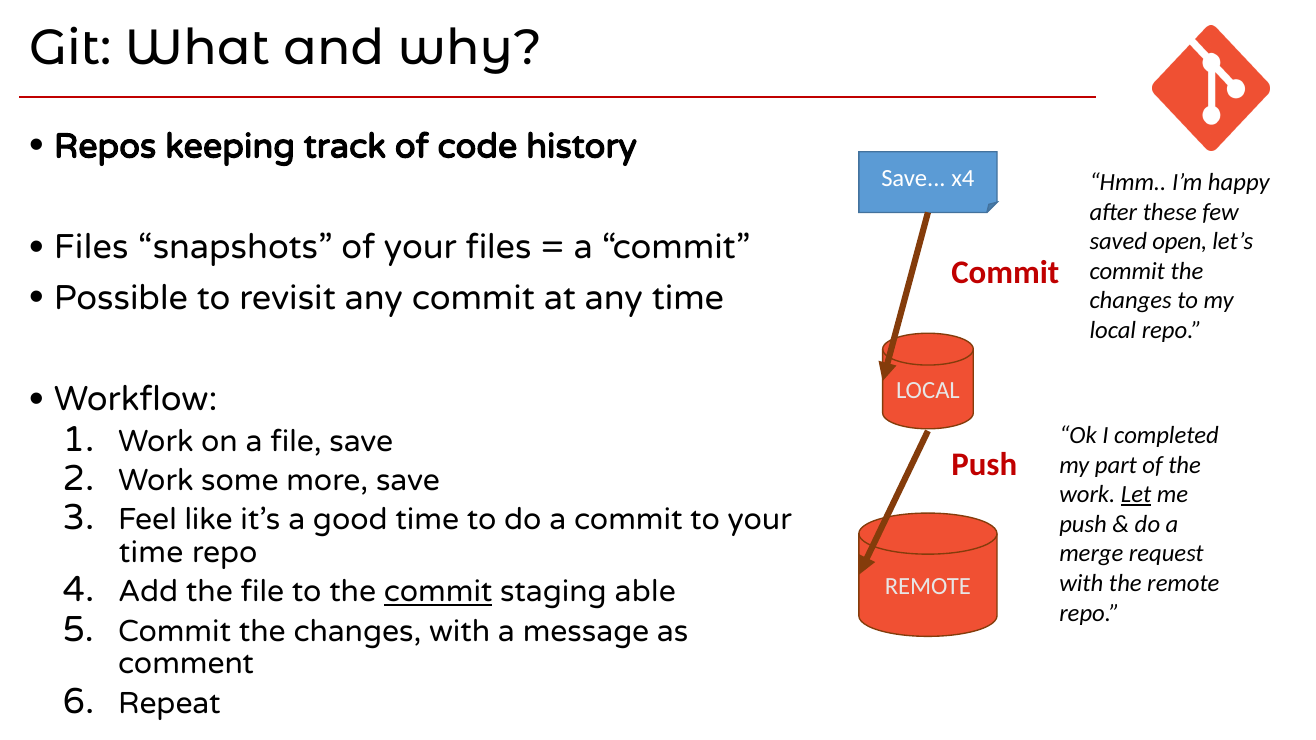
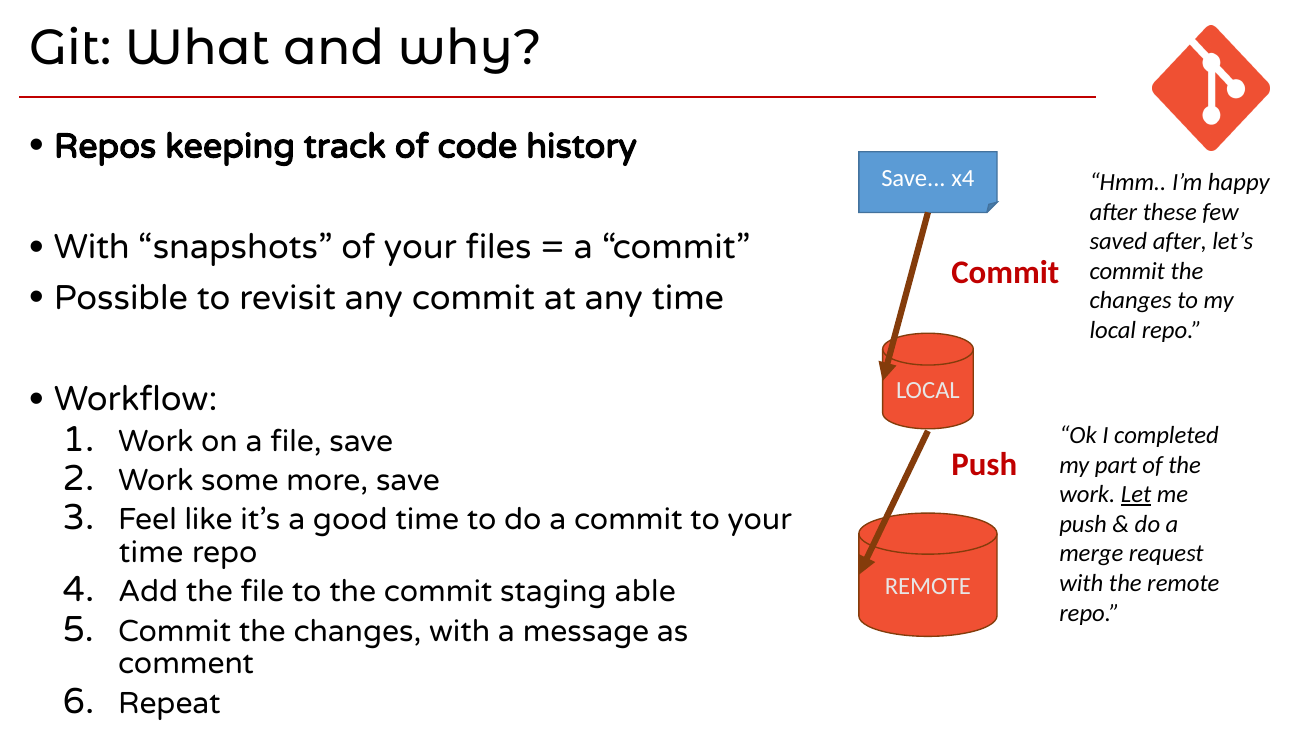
Files: Files -> With (92, 248)
saved open: open -> after (1180, 242)
commit underline: present -> none (438, 592)
